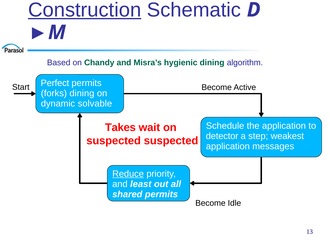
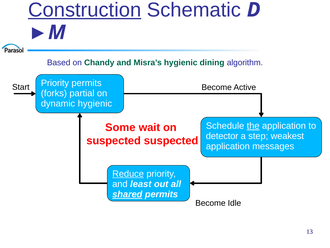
Perfect: Perfect -> Priority (55, 83)
forks dining: dining -> partial (82, 93)
dynamic solvable: solvable -> hygienic (95, 103)
the underline: none -> present (253, 126)
Takes: Takes -> Some (120, 127)
shared underline: none -> present (127, 194)
